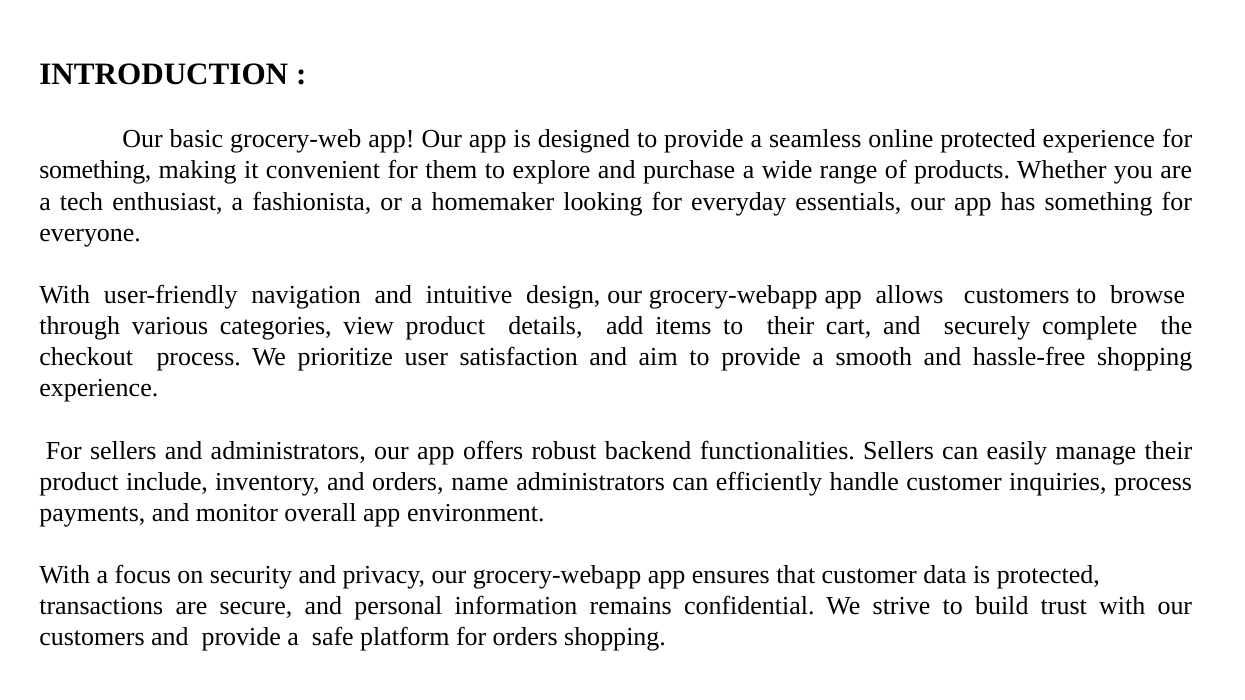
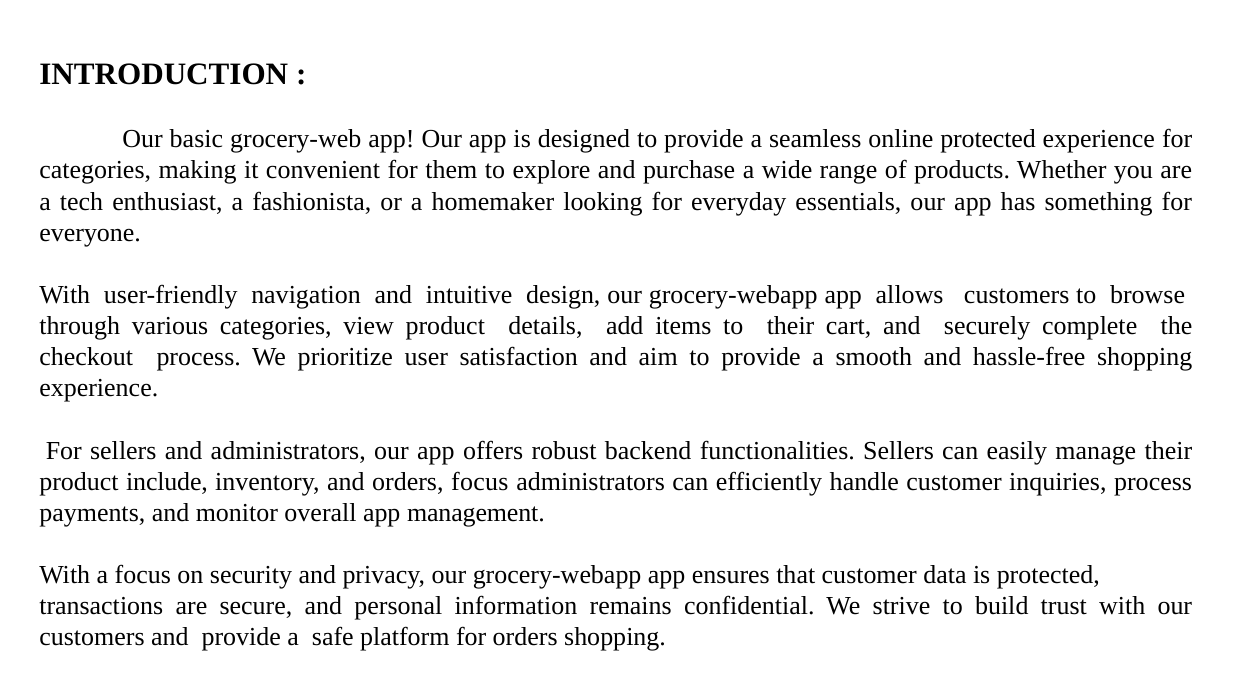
something: something -> categories (95, 170)
orders name: name -> focus (480, 482)
environment: environment -> management (476, 513)
